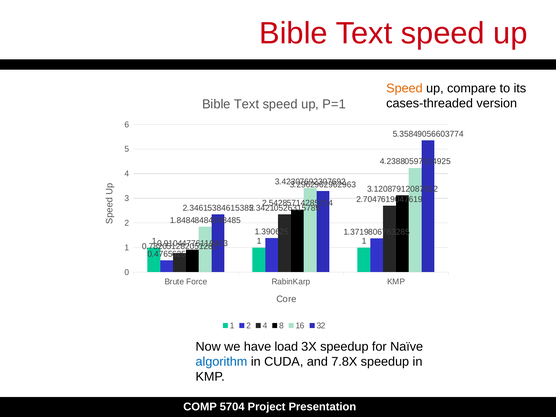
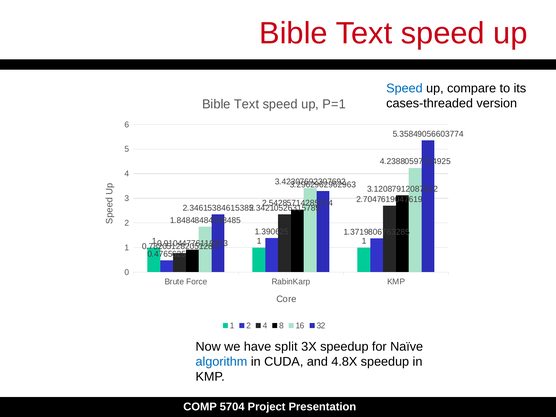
Speed colour: orange -> blue (404, 88)
load: load -> split (286, 346)
7.8X: 7.8X -> 4.8X (344, 362)
